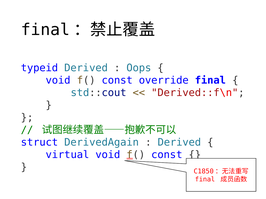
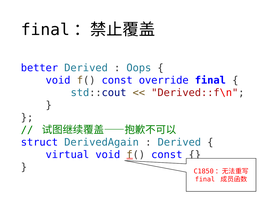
typeid: typeid -> better (40, 68)
